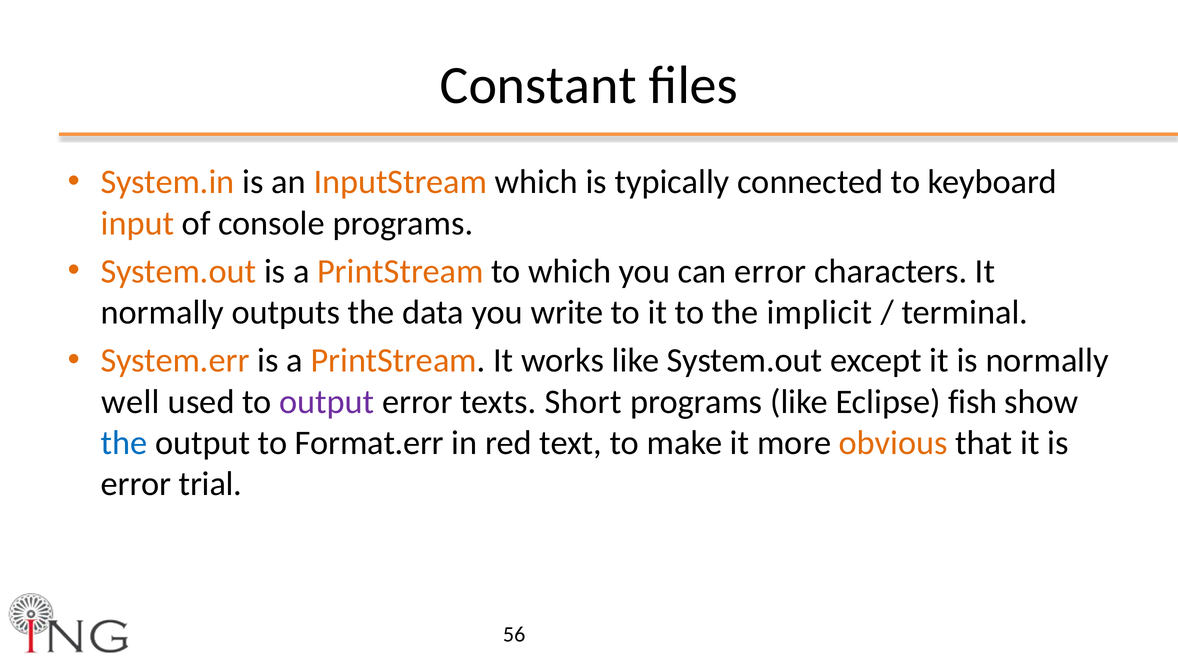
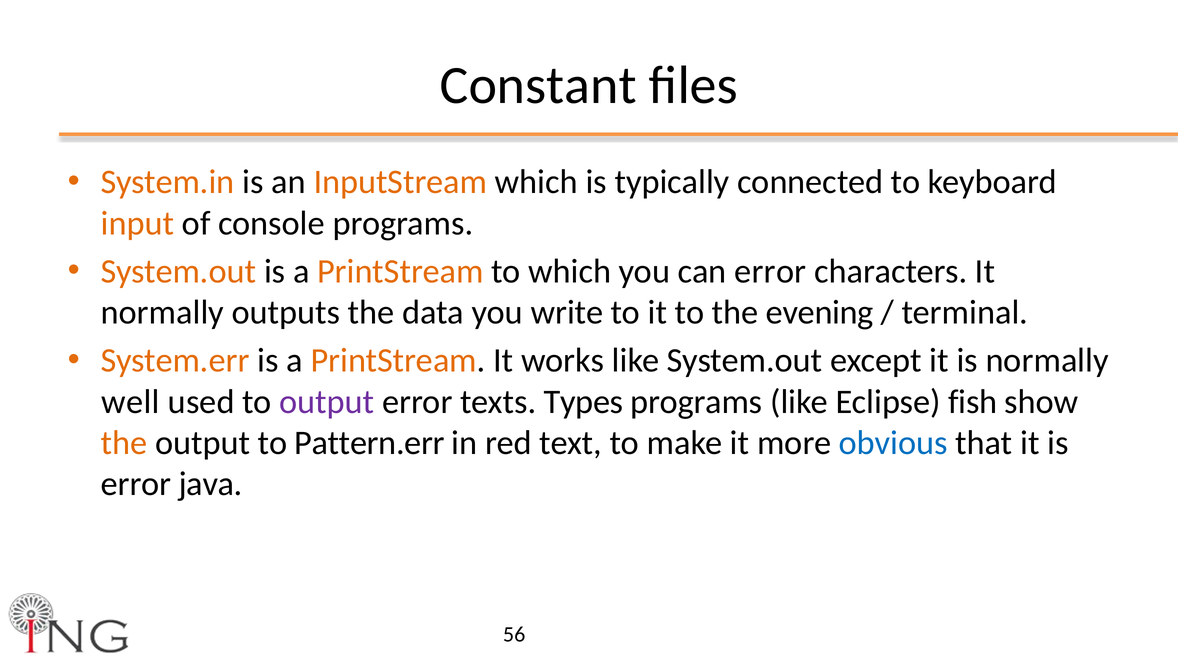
implicit: implicit -> evening (820, 312)
Short: Short -> Types (583, 402)
the colour: blue -> orange (124, 443)
Format.err: Format.err -> Pattern.err (369, 443)
obvious colour: orange -> blue (893, 443)
trial: trial -> java (211, 484)
